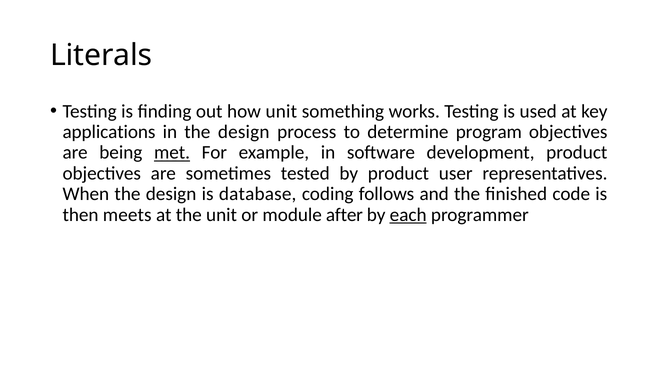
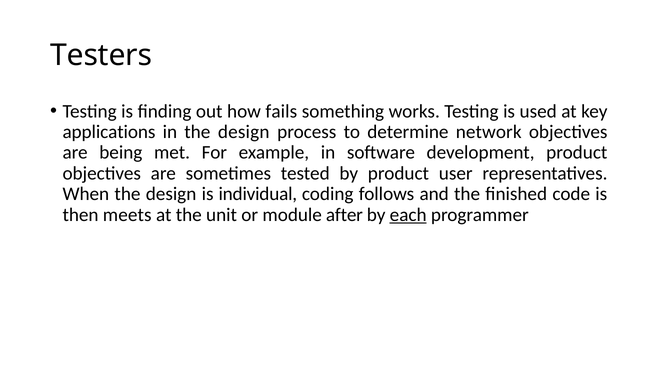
Literals: Literals -> Testers (101, 55)
how unit: unit -> fails (281, 111)
program: program -> network (489, 132)
met underline: present -> none (172, 153)
database: database -> individual (258, 194)
